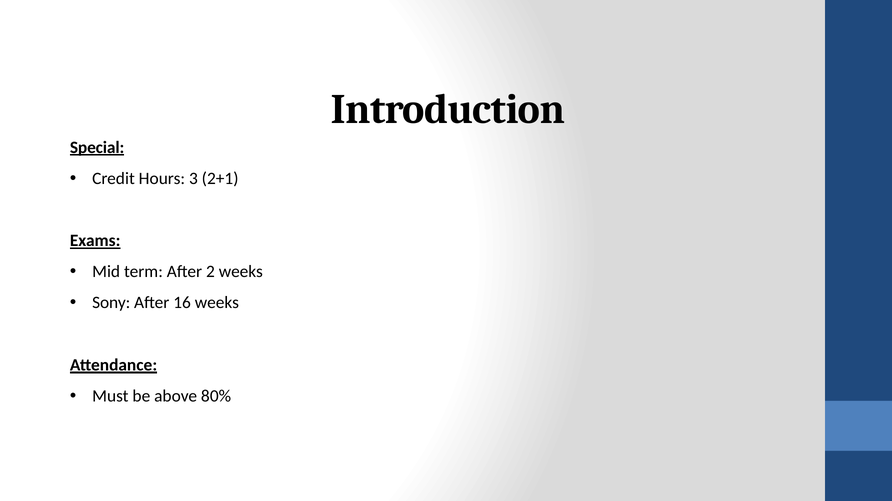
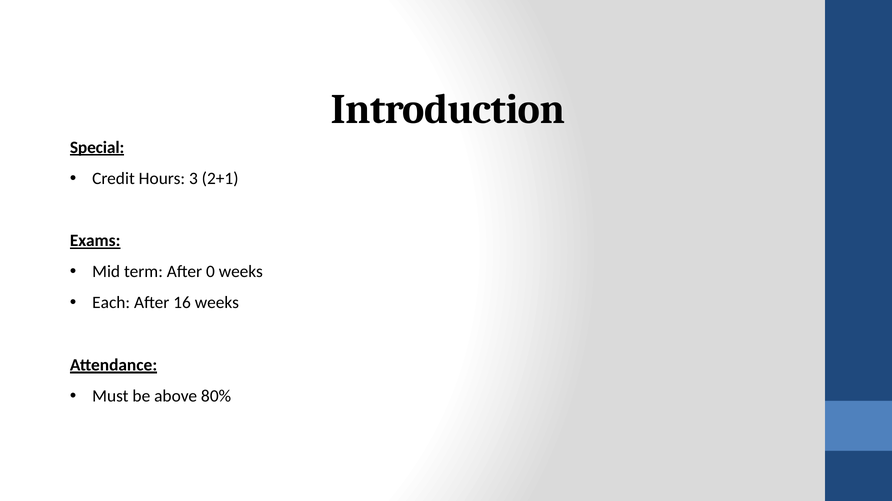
2: 2 -> 0 (210, 272)
Sony: Sony -> Each (111, 303)
